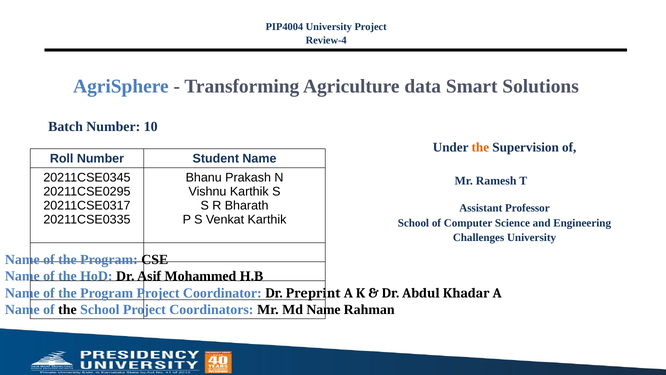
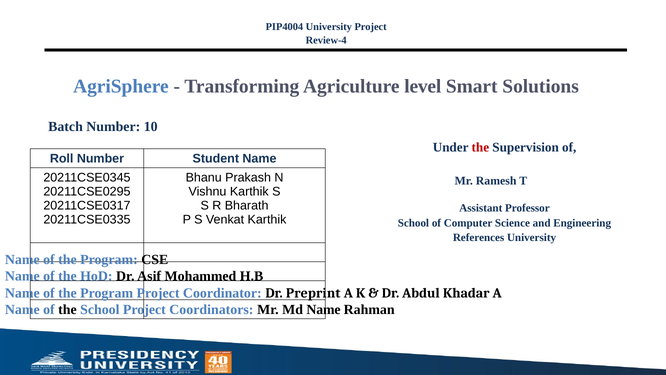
data: data -> level (423, 86)
the colour: orange -> red (480, 147)
Challenges: Challenges -> References (479, 237)
